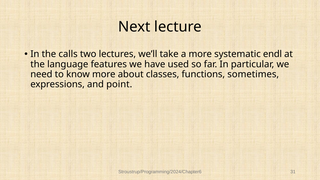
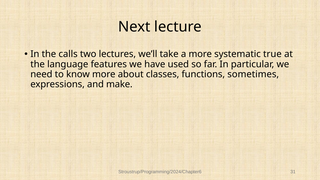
endl: endl -> true (272, 54)
point: point -> make (119, 84)
